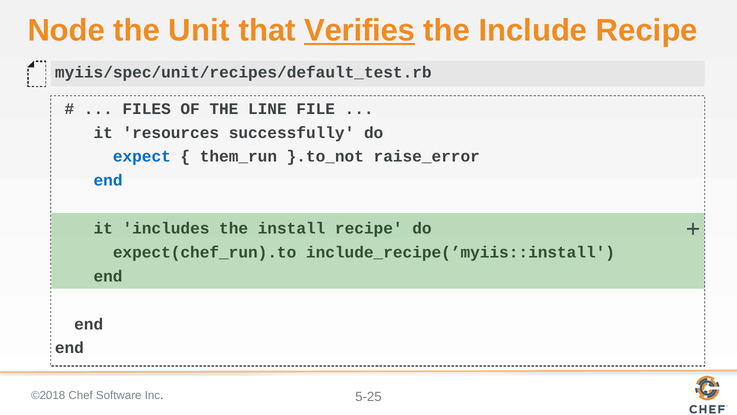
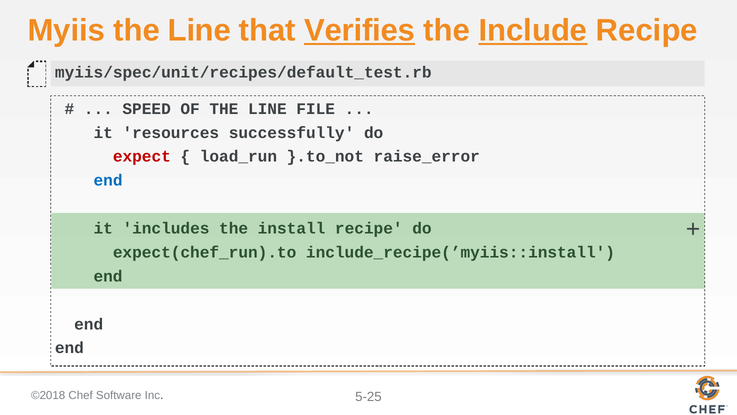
Node: Node -> Myiis (66, 30)
Unit: Unit -> Line (199, 30)
Include underline: none -> present (533, 30)
FILES: FILES -> SPEED (147, 109)
expect colour: blue -> red (142, 157)
them_run: them_run -> load_run (238, 157)
